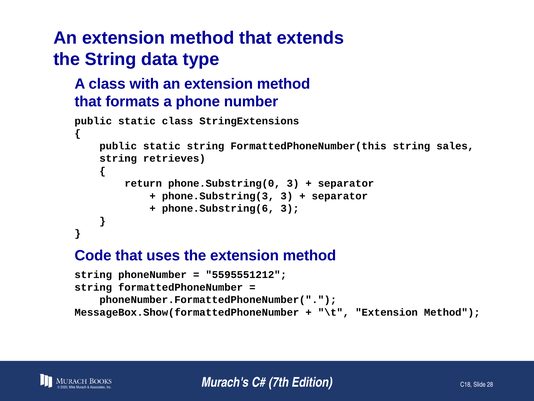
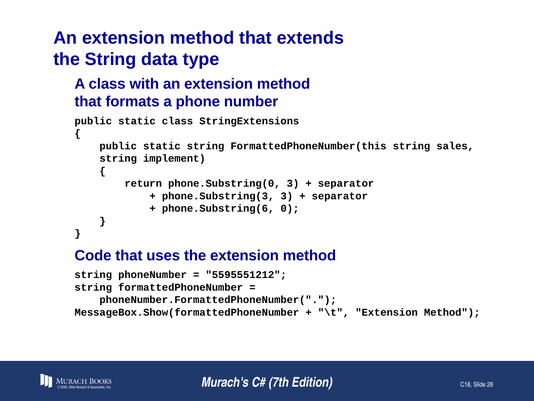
retrieves: retrieves -> implement (174, 158)
phone.Substring(6 3: 3 -> 0 (290, 208)
